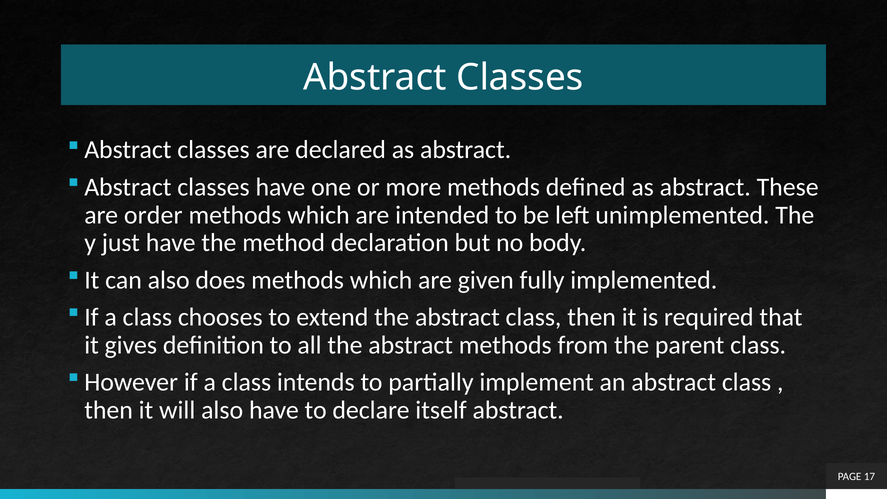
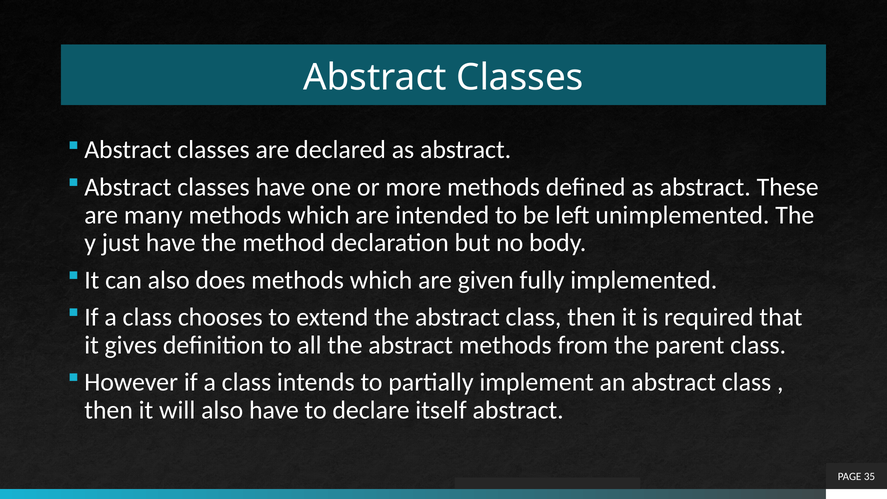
order: order -> many (153, 215)
17: 17 -> 35 (869, 477)
